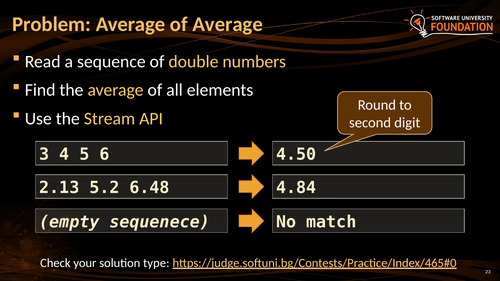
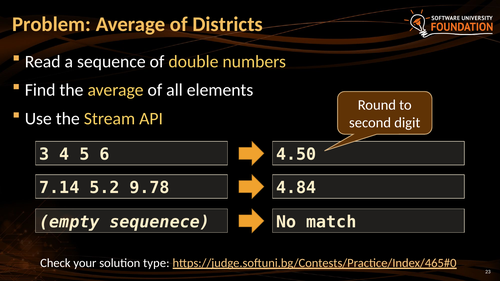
of Average: Average -> Districts (228, 24)
2.13: 2.13 -> 7.14 (59, 188)
6.48: 6.48 -> 9.78 (150, 188)
